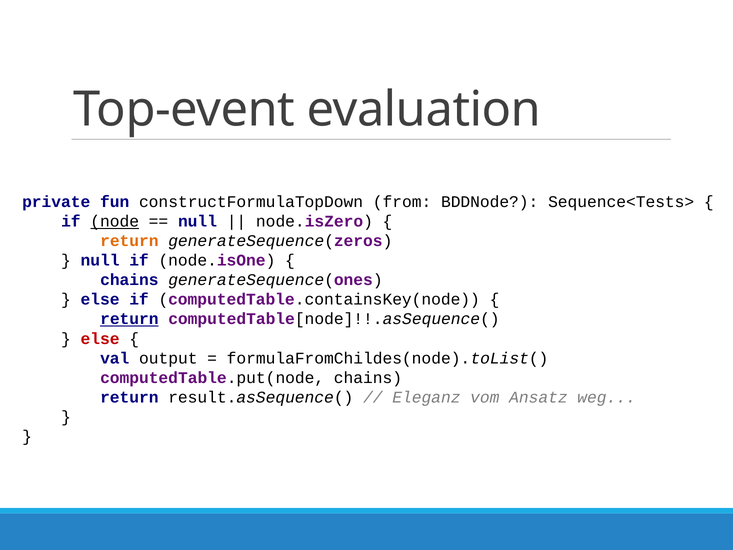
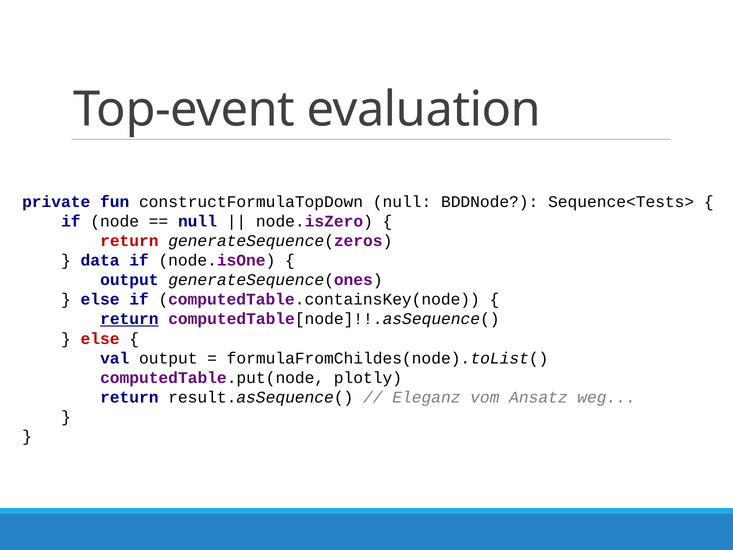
constructFormulaTopDown from: from -> null (402, 202)
node underline: present -> none (115, 221)
return colour: orange -> red (129, 241)
null: null -> data (100, 260)
chains: chains -> output (129, 280)
computedTable.put(node chains: chains -> plotly (368, 378)
